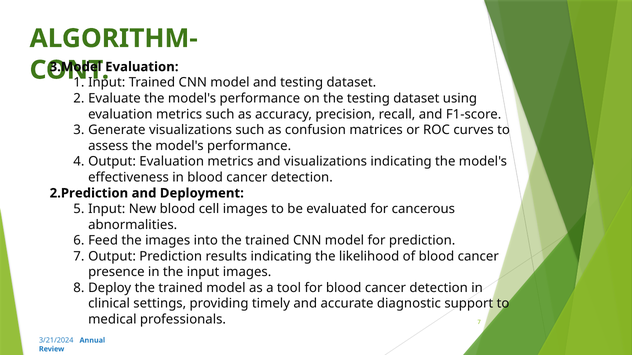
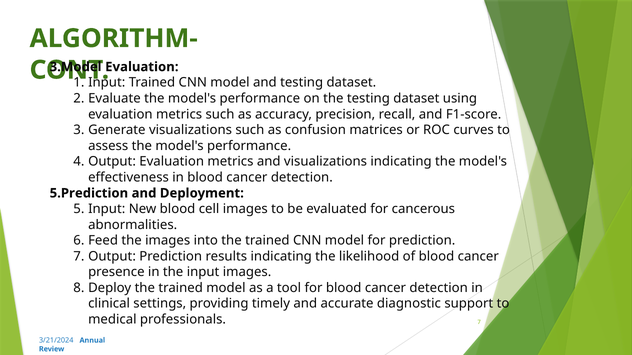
2.Prediction: 2.Prediction -> 5.Prediction (89, 193)
